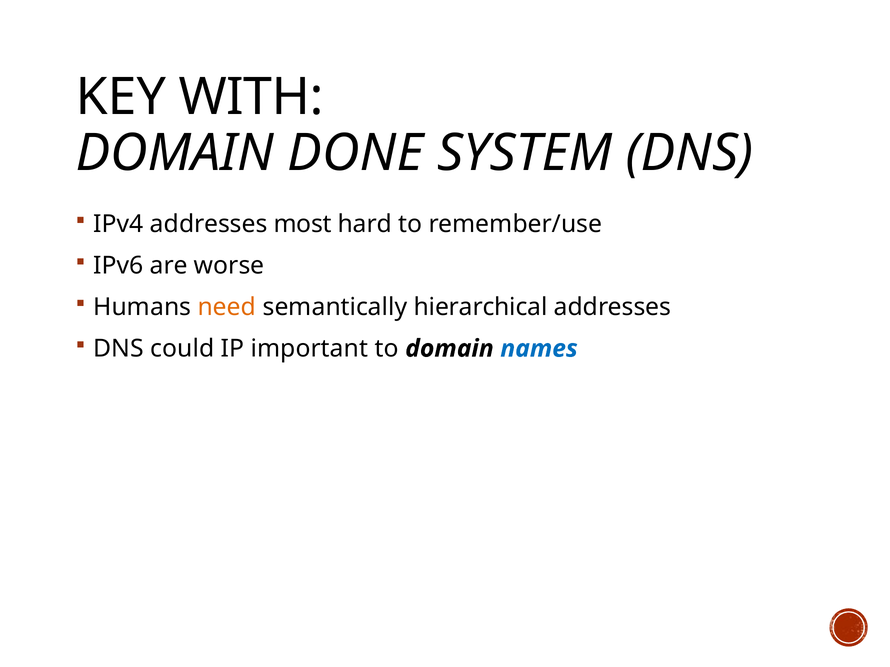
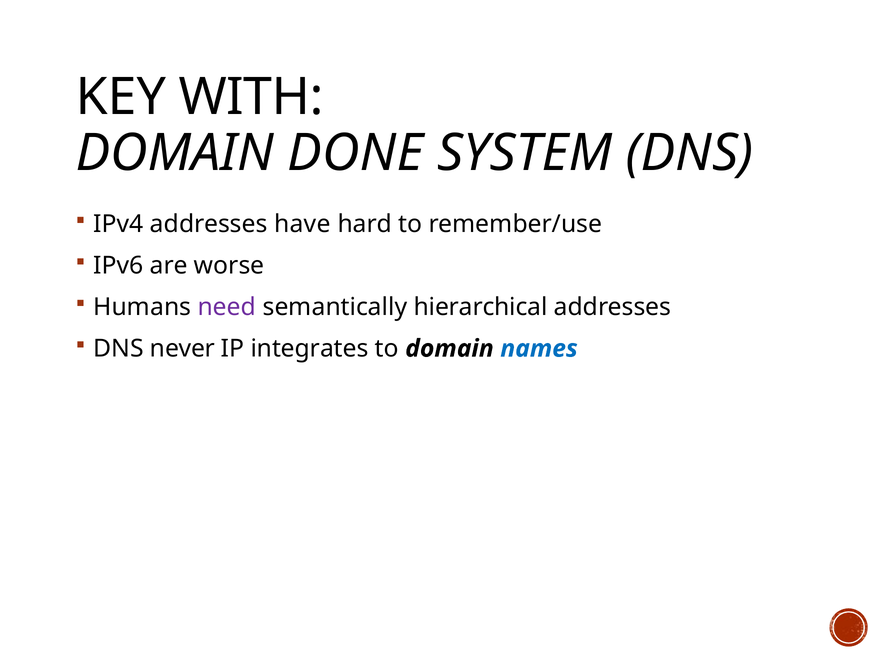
most: most -> have (302, 224)
need colour: orange -> purple (227, 307)
could: could -> never (182, 349)
important: important -> integrates (310, 349)
